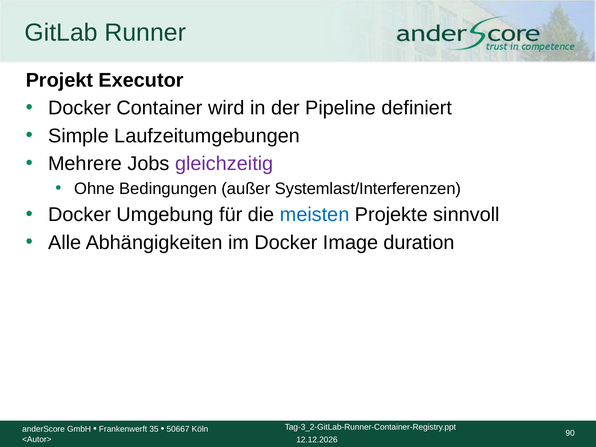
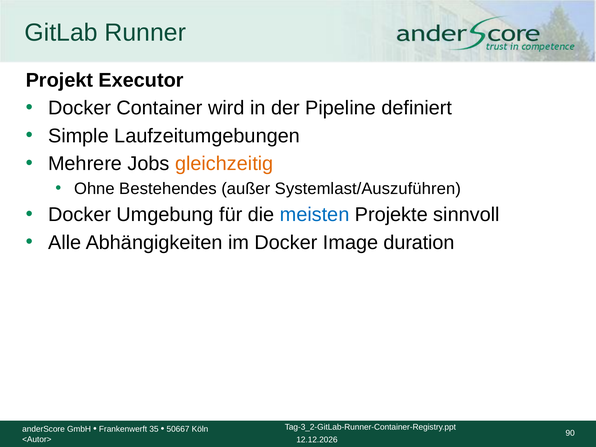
gleichzeitig colour: purple -> orange (224, 164)
Bedingungen: Bedingungen -> Bestehendes (168, 189)
Systemlast/Interferenzen: Systemlast/Interferenzen -> Systemlast/Auszuführen (368, 189)
